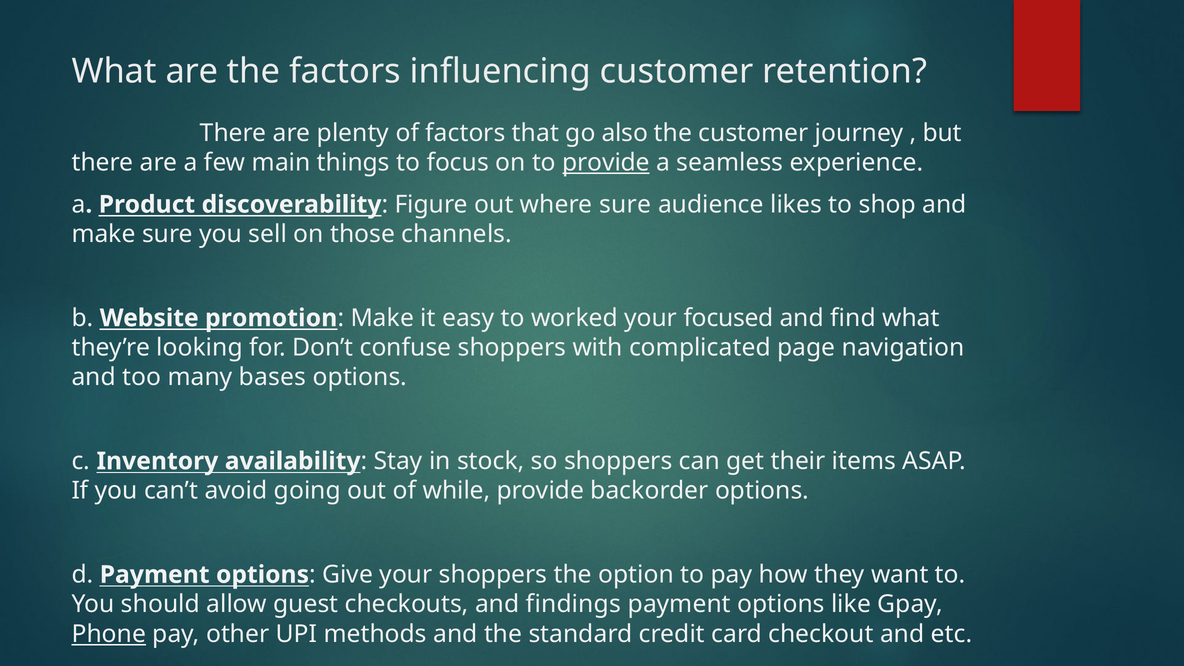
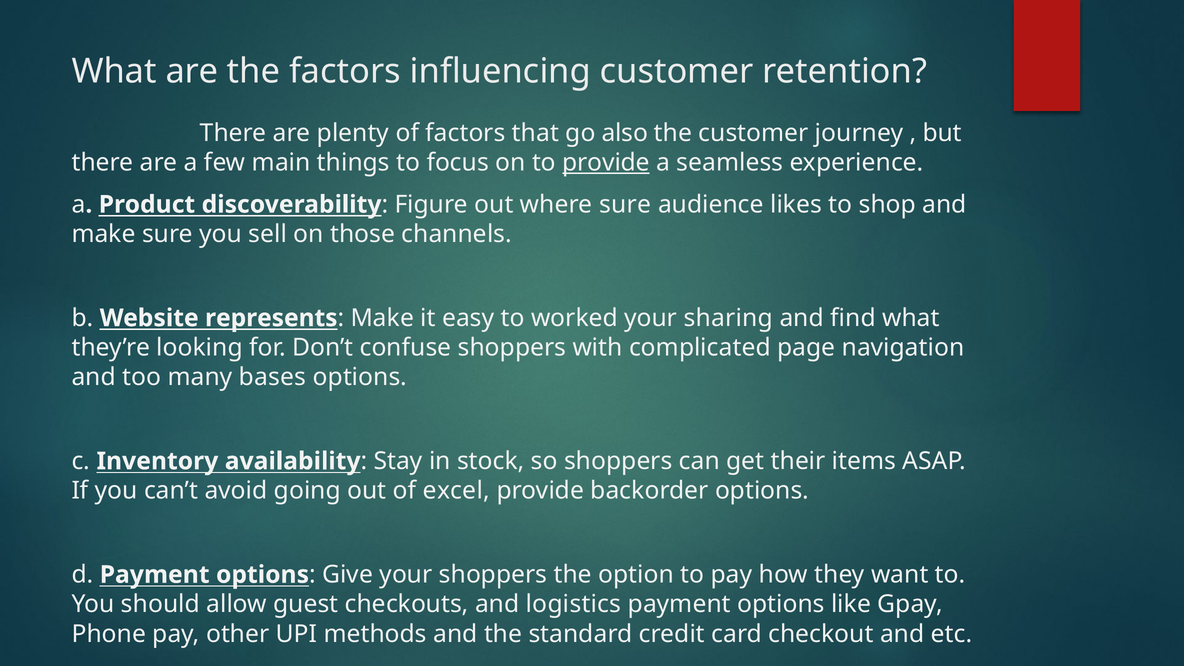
promotion: promotion -> represents (271, 318)
focused: focused -> sharing (728, 318)
while: while -> excel (456, 491)
findings: findings -> logistics (573, 604)
Phone underline: present -> none (109, 634)
